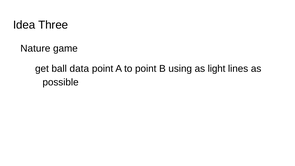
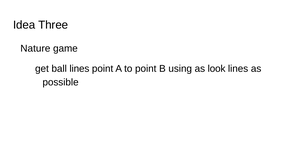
ball data: data -> lines (79, 69)
light: light -> look (217, 69)
